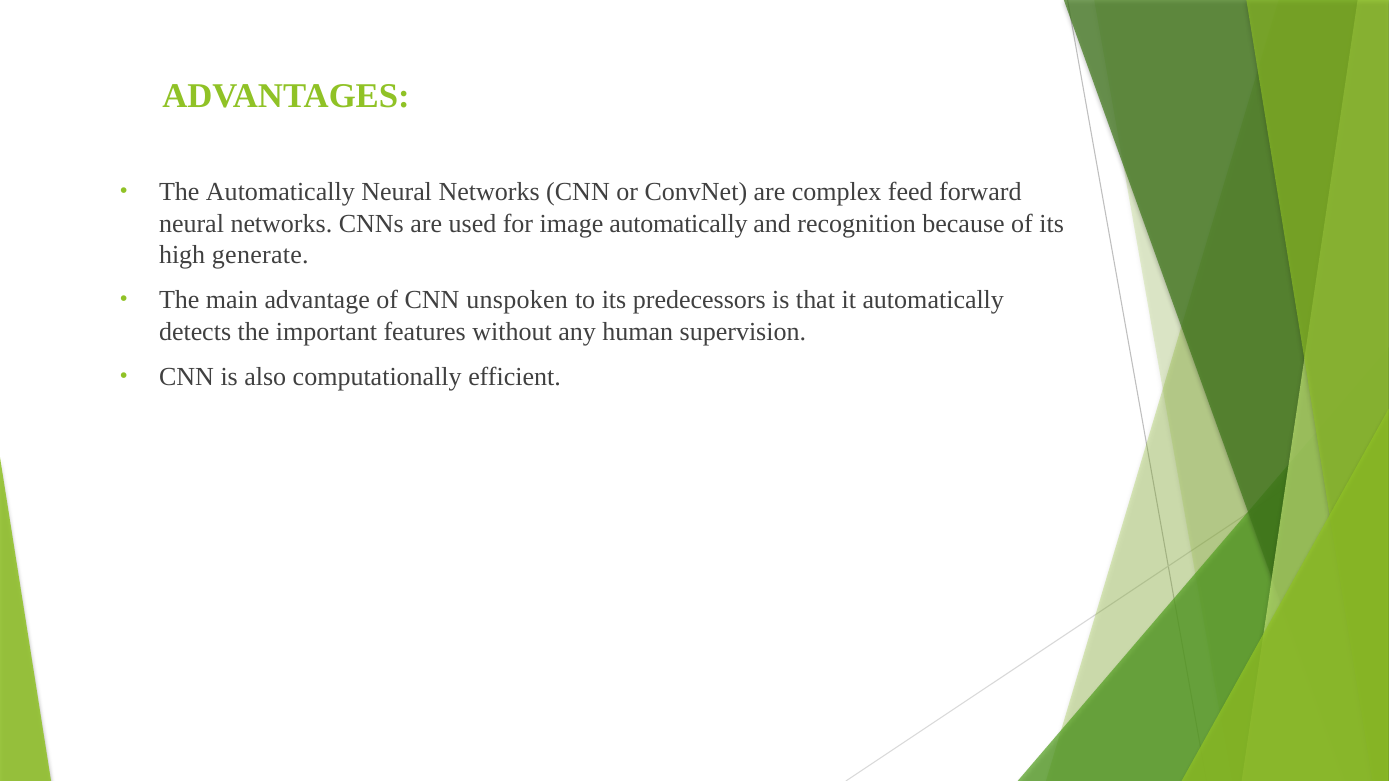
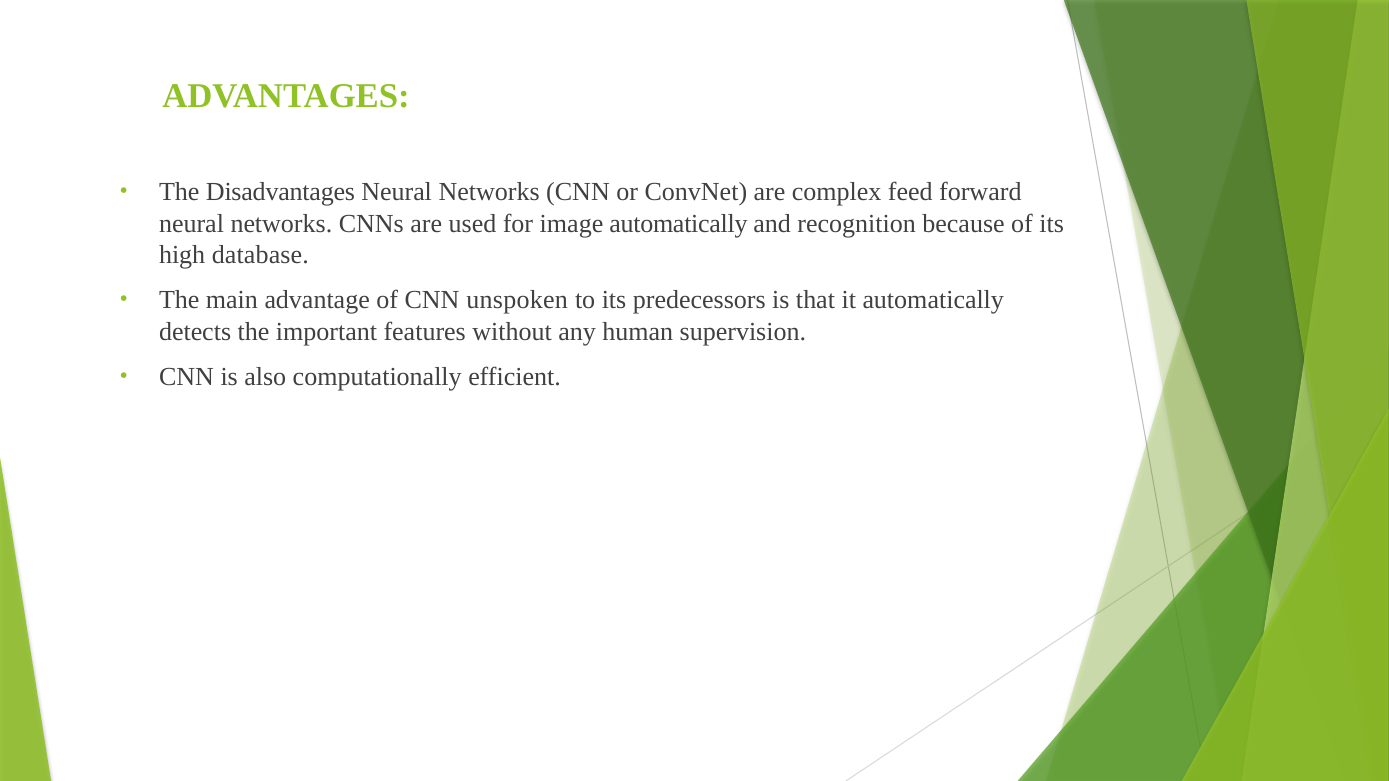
The Automatically: Automatically -> Disadvantages (280, 192)
generate: generate -> database (260, 255)
